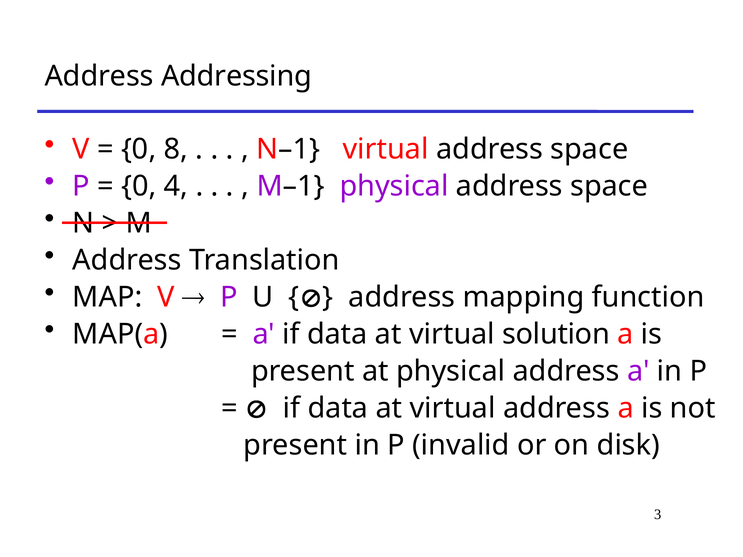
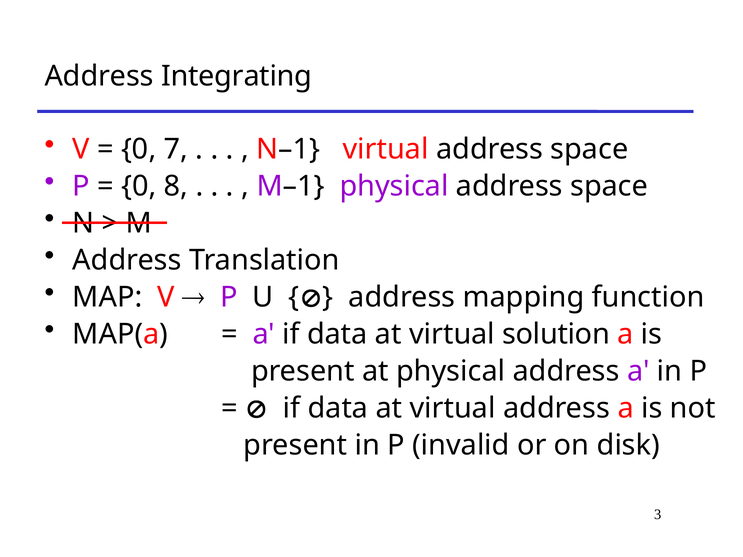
Addressing: Addressing -> Integrating (237, 76)
8: 8 -> 7 (176, 149)
4: 4 -> 8 (176, 186)
